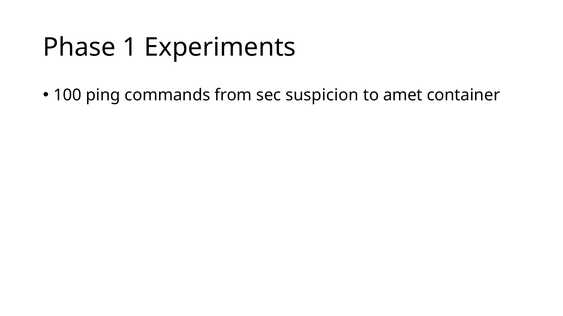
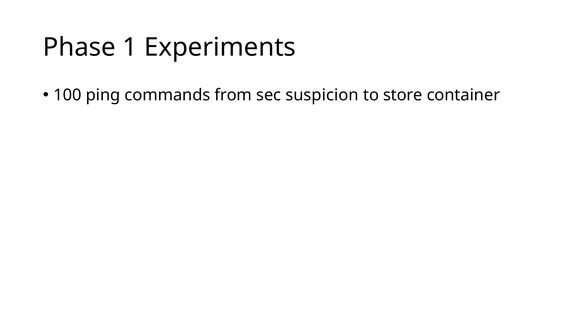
amet: amet -> store (403, 95)
